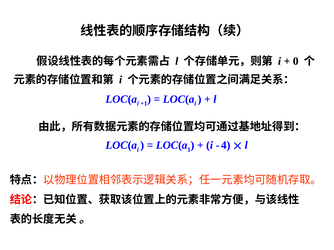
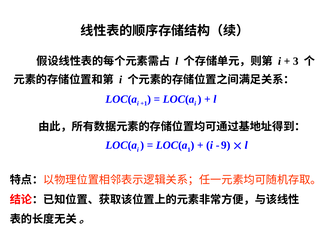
0: 0 -> 3 (296, 61)
4: 4 -> 9 (226, 146)
